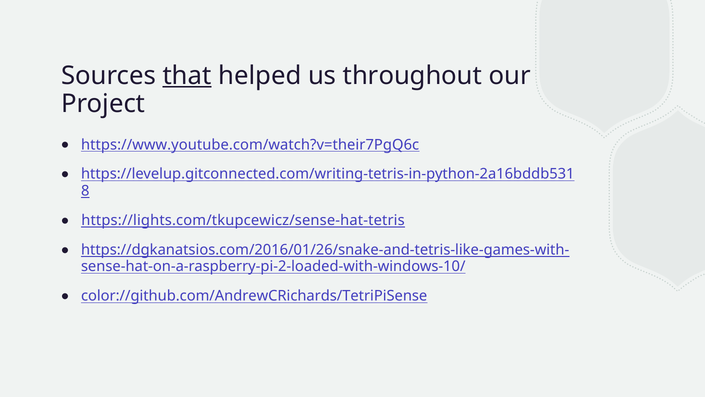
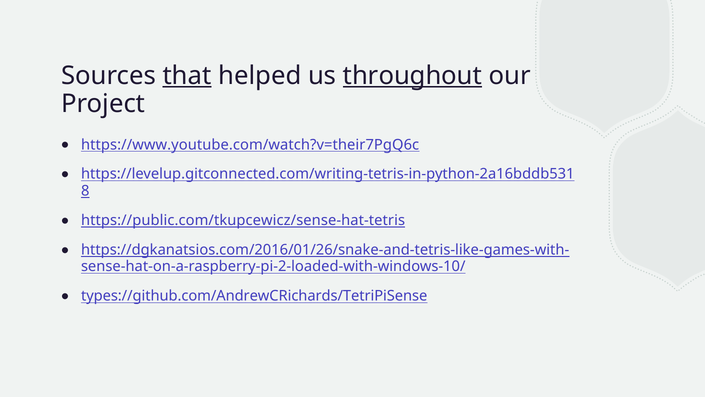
throughout underline: none -> present (413, 76)
https://lights.com/tkupcewicz/sense-hat-tetris: https://lights.com/tkupcewicz/sense-hat-tetris -> https://public.com/tkupcewicz/sense-hat-tetris (243, 220)
color://github.com/AndrewCRichards/TetriPiSense: color://github.com/AndrewCRichards/TetriPiSense -> types://github.com/AndrewCRichards/TetriPiSense (254, 296)
